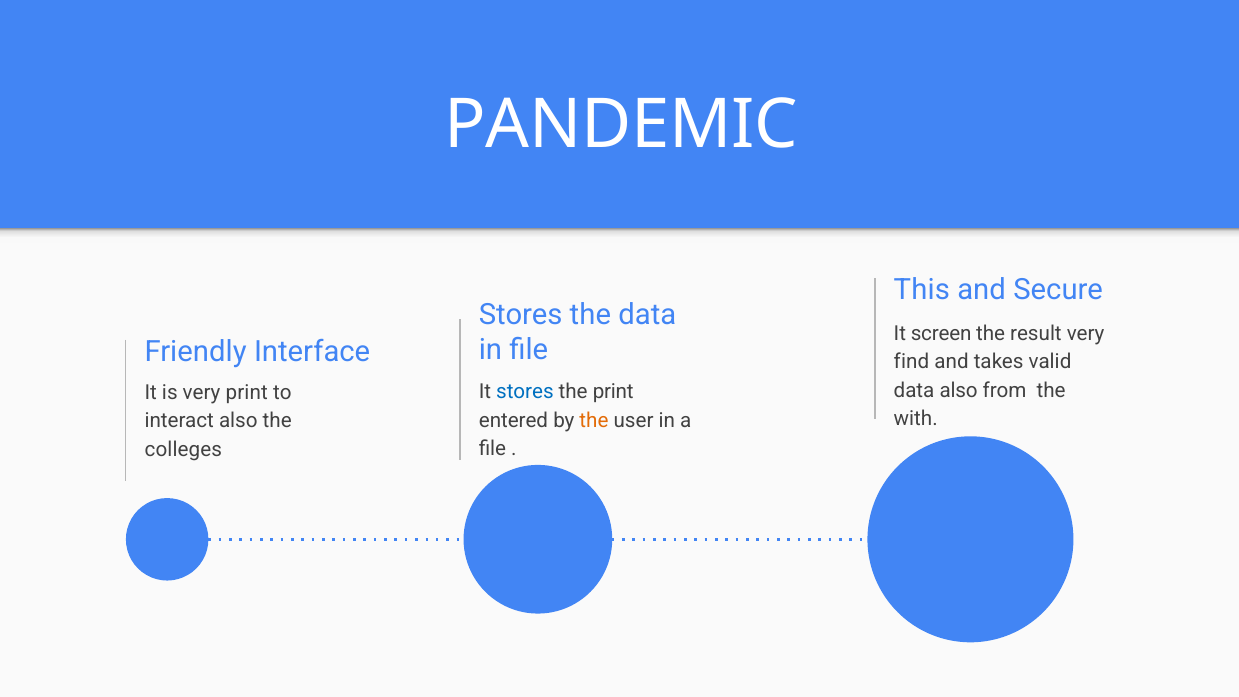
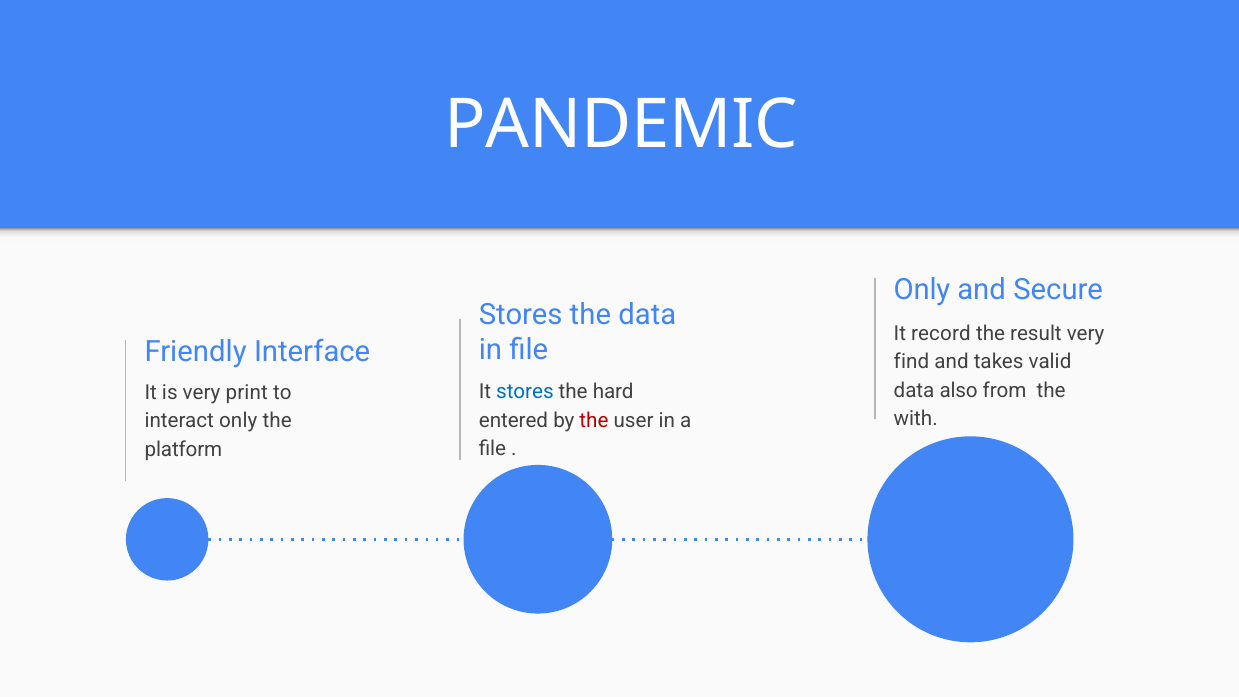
This: This -> Only (922, 290)
screen: screen -> record (941, 334)
the print: print -> hard (613, 392)
the colour: orange -> red (594, 420)
interact also: also -> only (238, 421)
colleges: colleges -> platform (183, 449)
